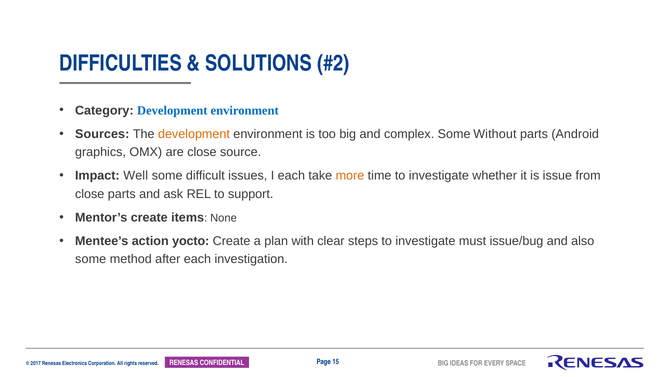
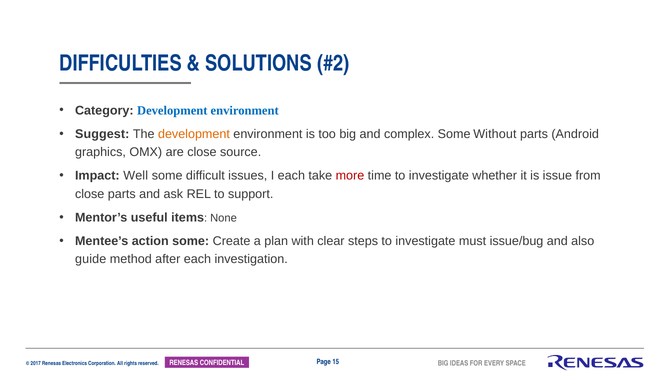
Sources: Sources -> Suggest (102, 134)
more colour: orange -> red (350, 176)
Mentor’s create: create -> useful (149, 217)
action yocto: yocto -> some (191, 241)
some: some -> guide (91, 259)
